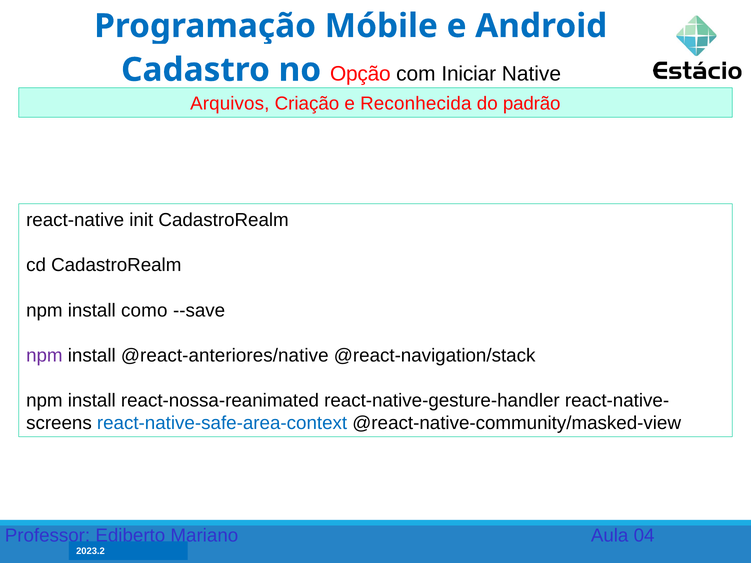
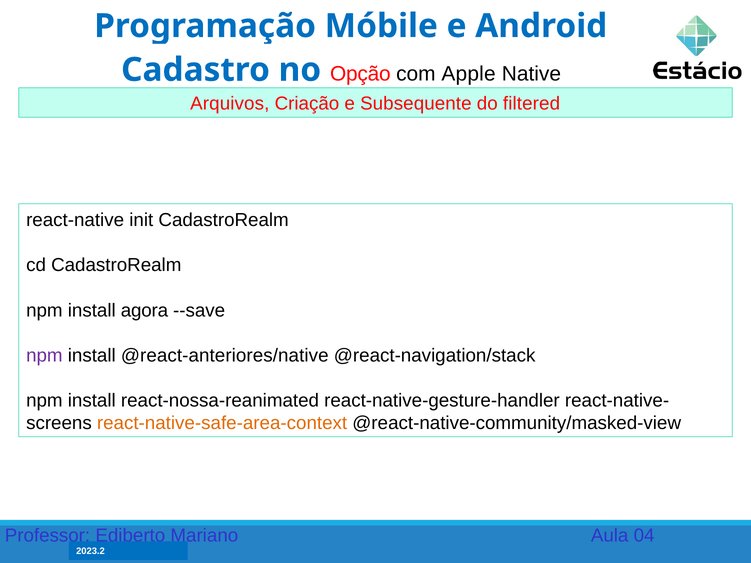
Iniciar: Iniciar -> Apple (469, 74)
Reconhecida: Reconhecida -> Subsequente (416, 104)
padrão: padrão -> filtered (532, 104)
como: como -> agora (144, 310)
react-native-safe-area-context colour: blue -> orange (222, 423)
